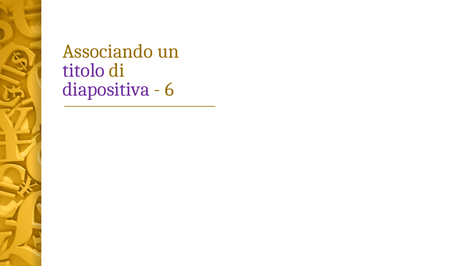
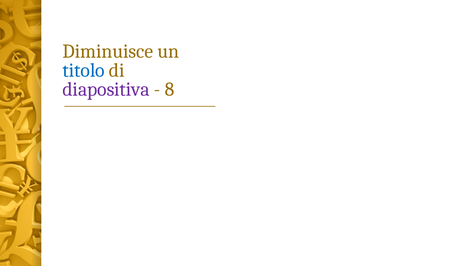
Associando: Associando -> Diminuisce (108, 51)
titolo colour: purple -> blue (84, 70)
6: 6 -> 8 (169, 89)
